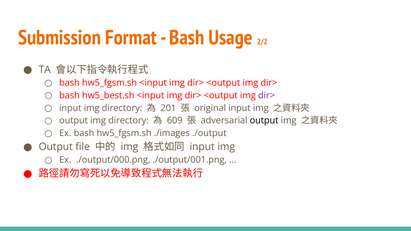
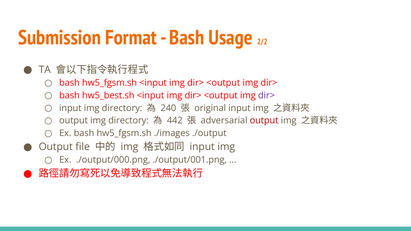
201: 201 -> 240 (168, 108)
609: 609 -> 442 (175, 121)
output colour: black -> red (264, 121)
